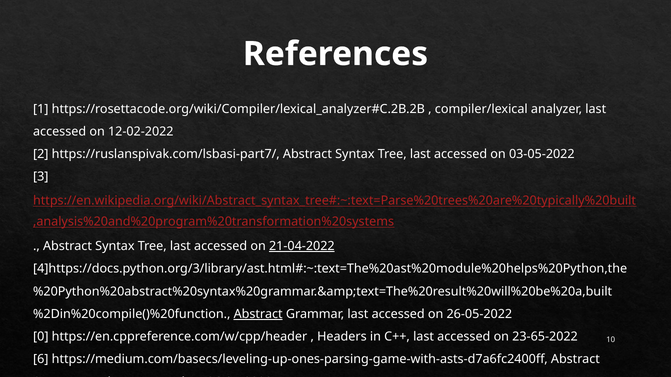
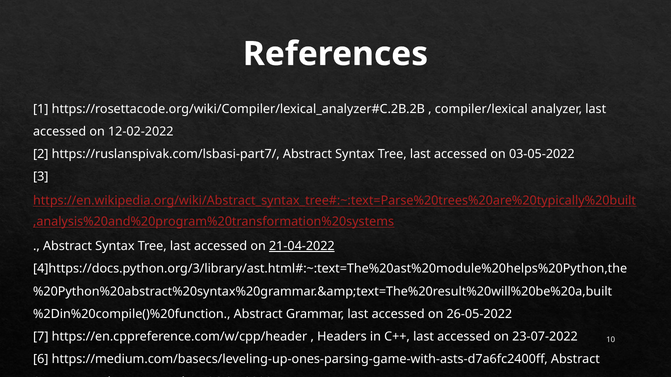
Abstract underline: present -> none (258, 314)
0: 0 -> 7 (41, 337)
23-65-2022: 23-65-2022 -> 23-07-2022 (545, 337)
